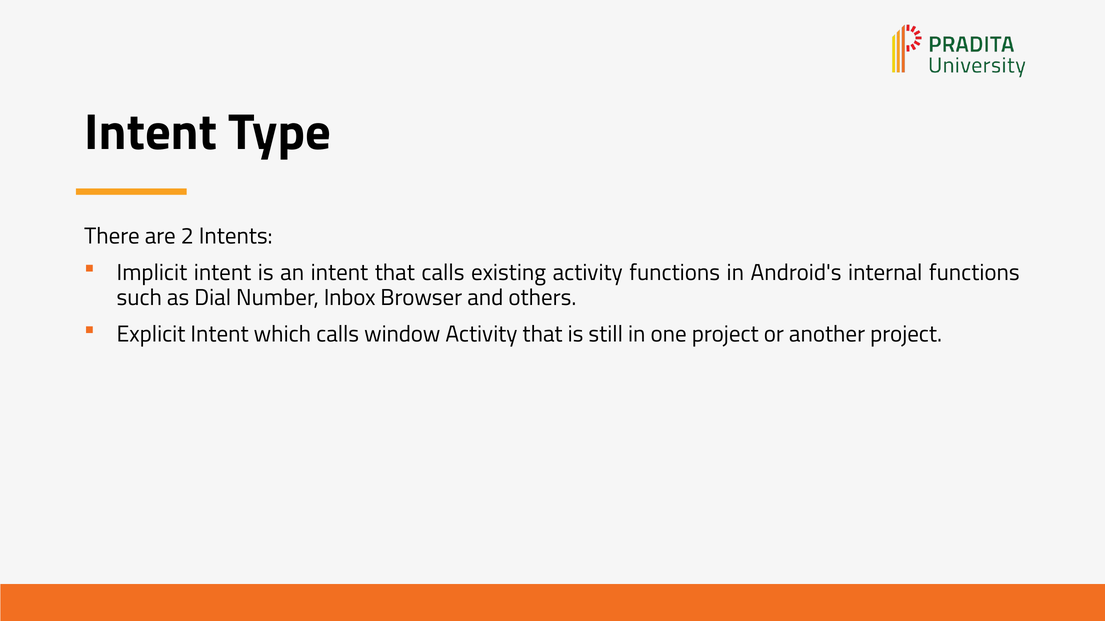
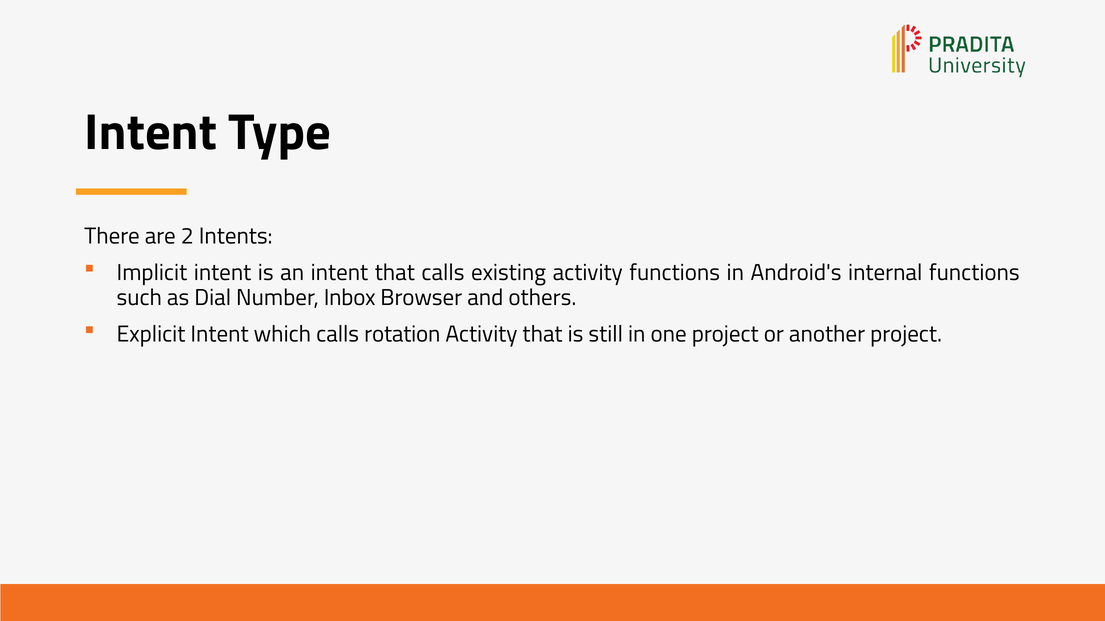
window: window -> rotation (402, 334)
